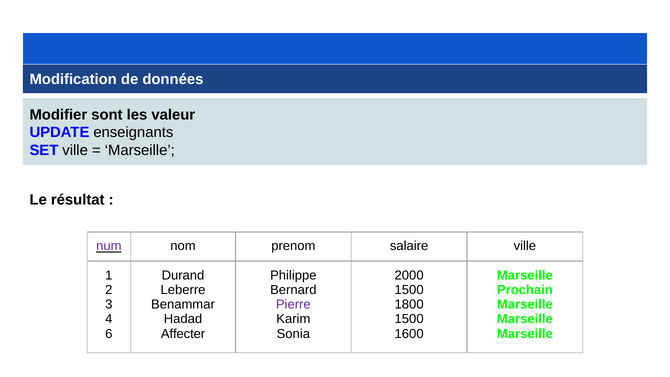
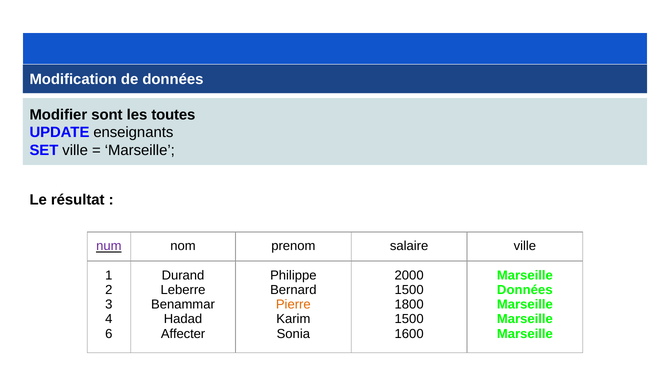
valeur: valeur -> toutes (173, 115)
Prochain: Prochain -> Données (525, 290)
Pierre colour: purple -> orange (293, 304)
